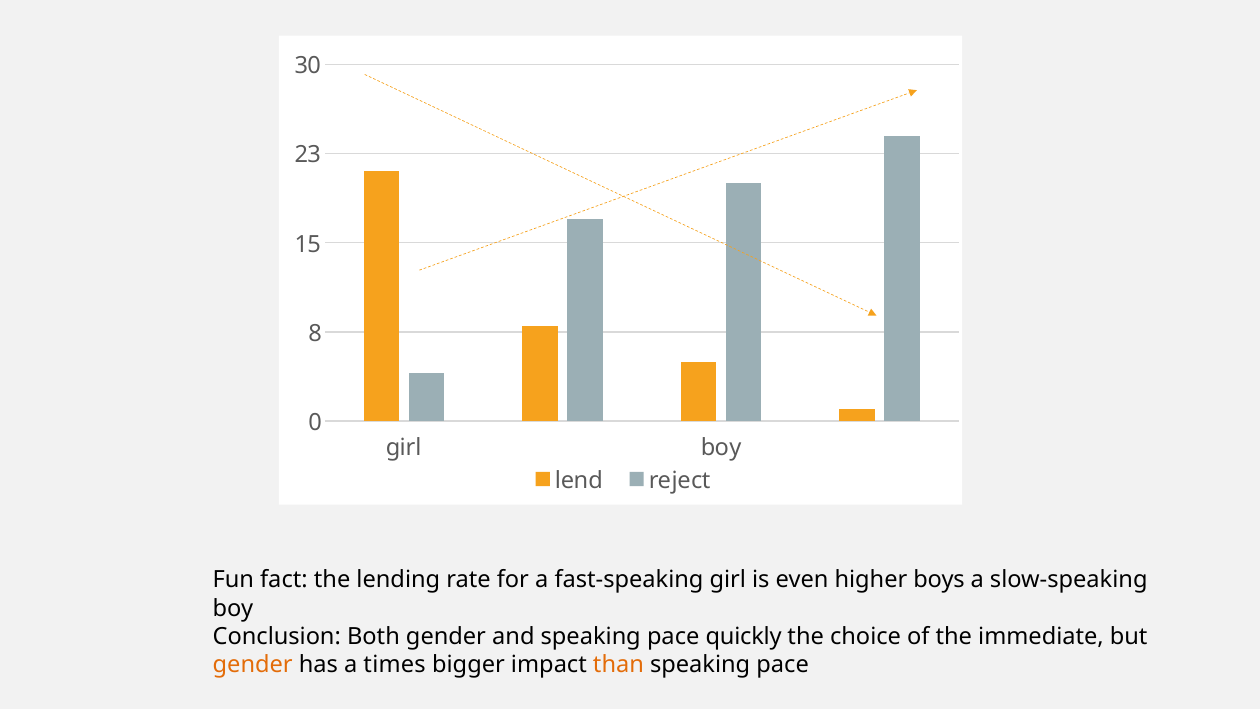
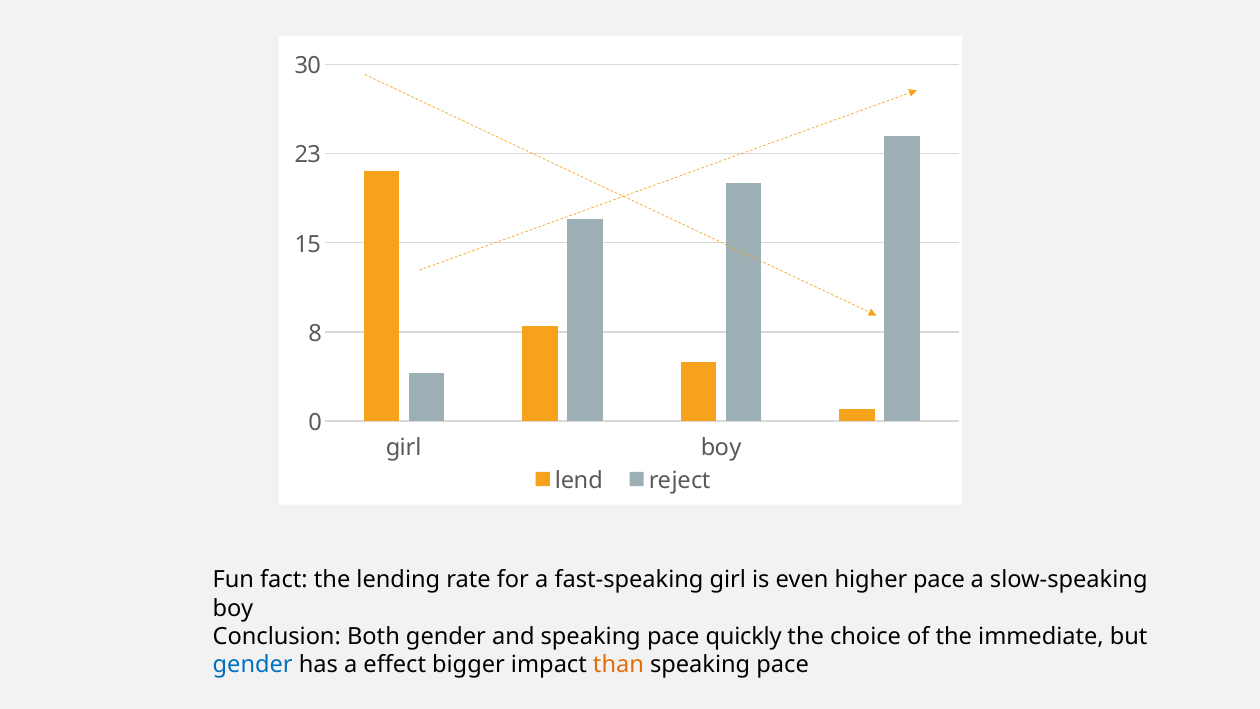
higher boys: boys -> pace (939, 580)
gender colour: orange -> blue (253, 665)
times: times -> effect (395, 665)
